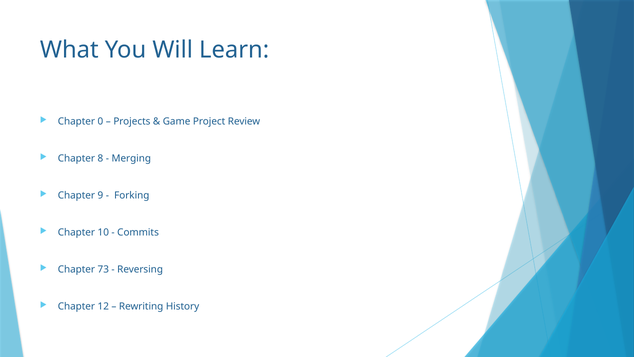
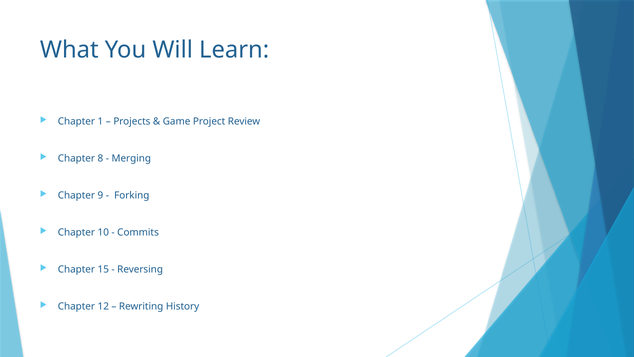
0: 0 -> 1 (100, 121)
73: 73 -> 15 (103, 269)
